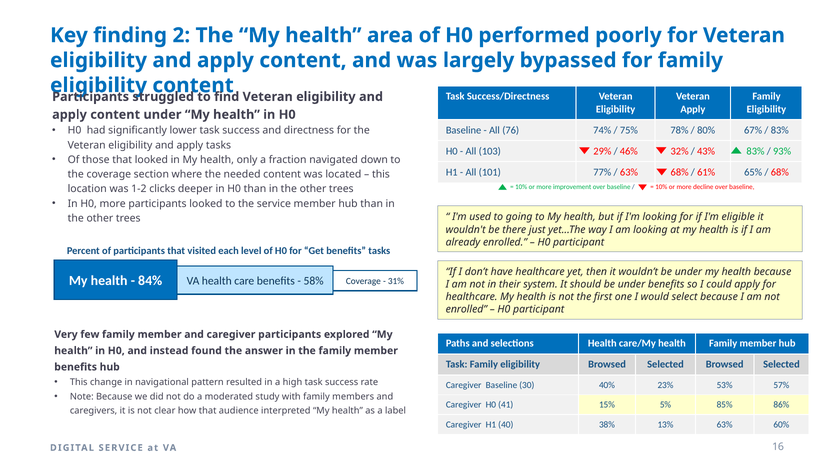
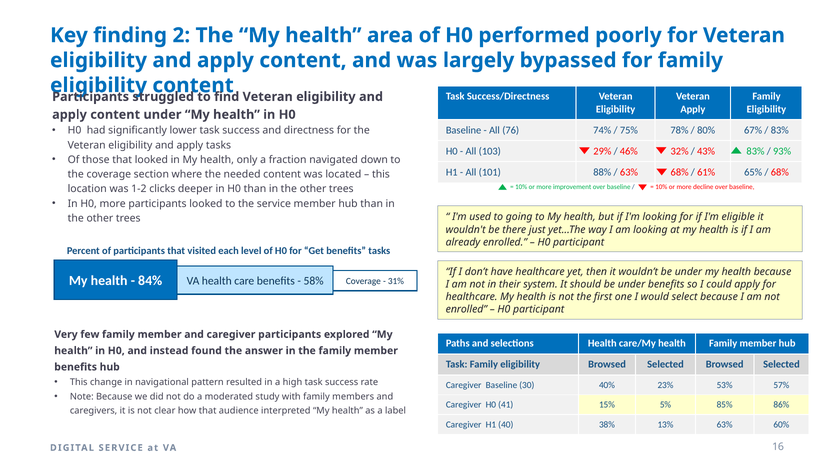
77%: 77% -> 88% (602, 172)
